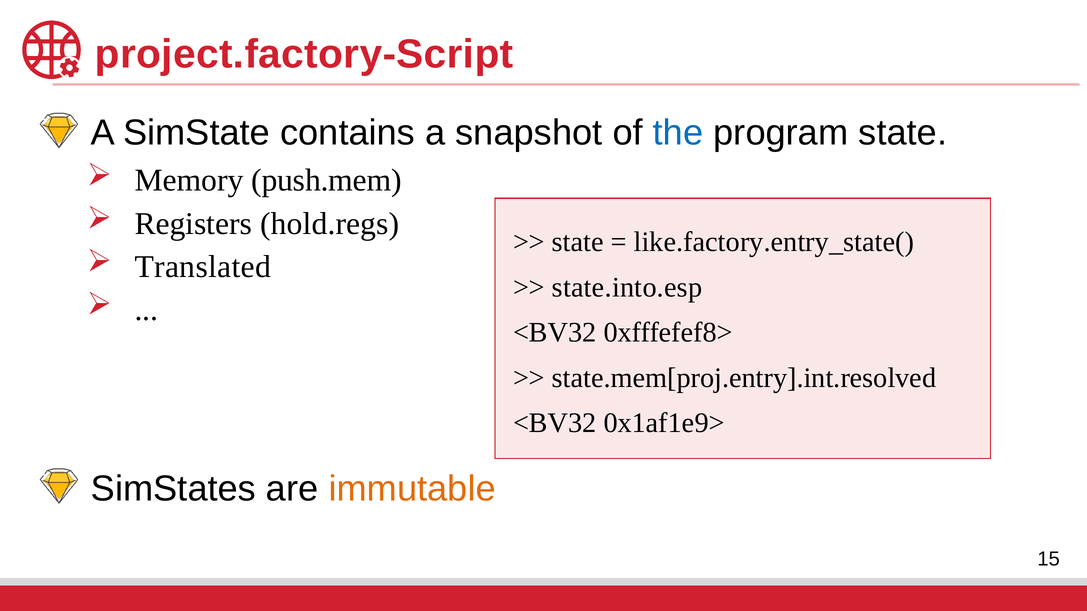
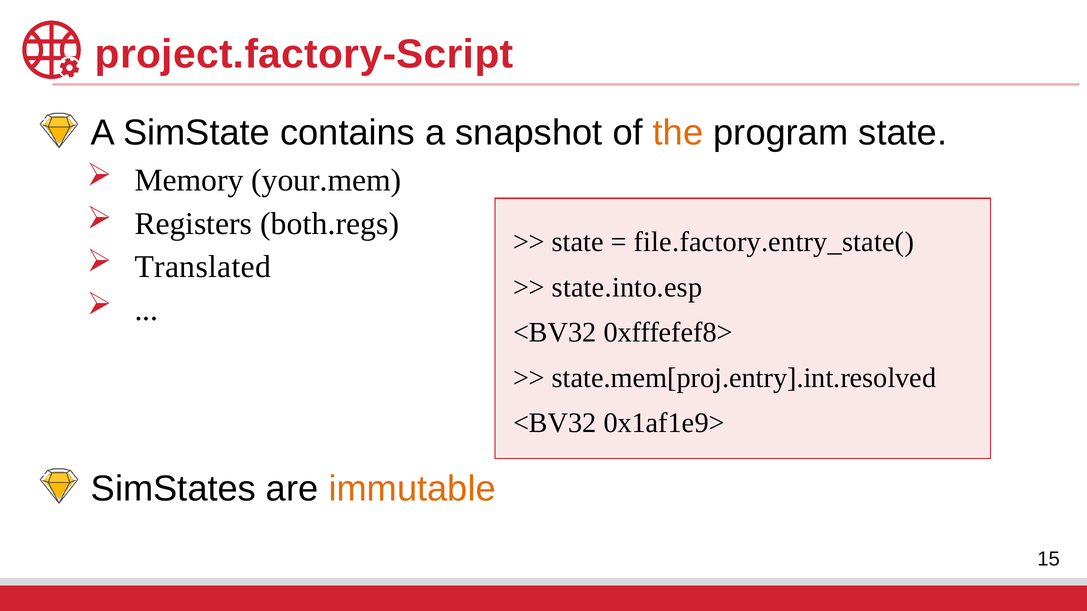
the colour: blue -> orange (678, 133)
push.mem: push.mem -> your.mem (326, 181)
hold.regs: hold.regs -> both.regs (330, 224)
like.factory.entry_state(: like.factory.entry_state( -> file.factory.entry_state( (774, 242)
